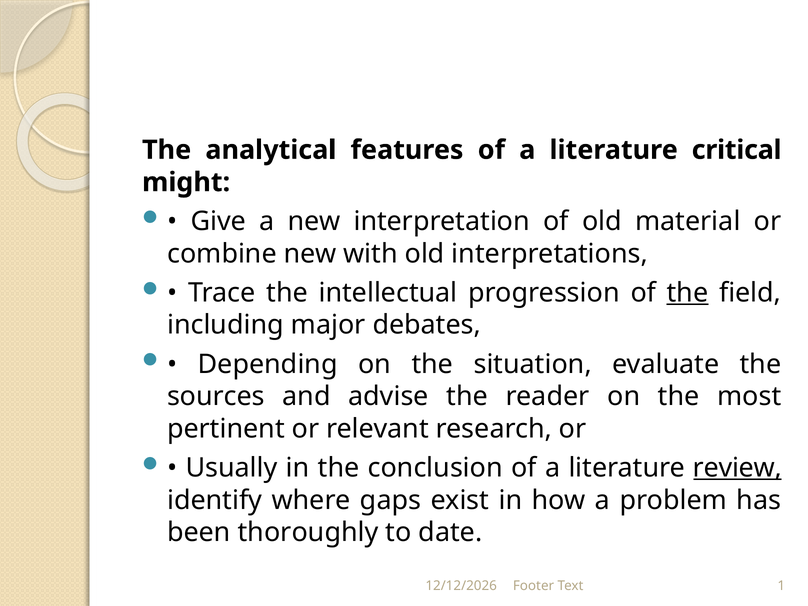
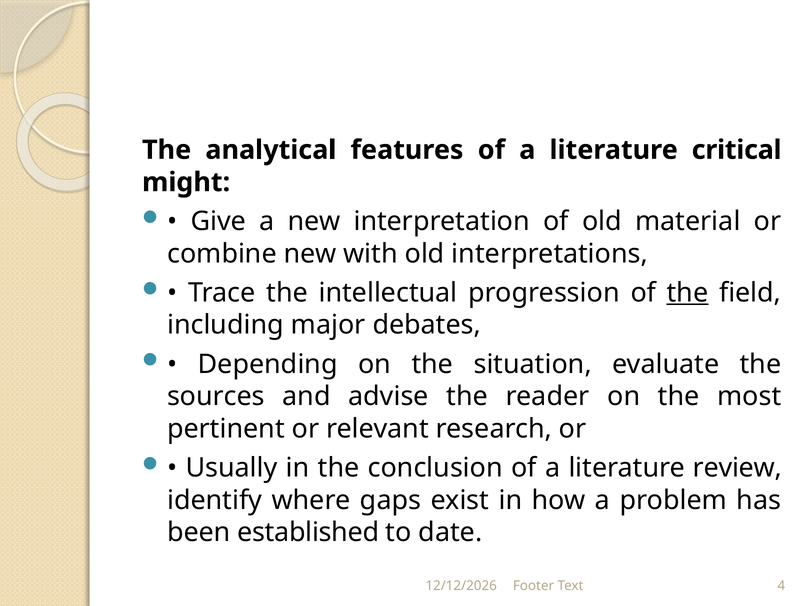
review underline: present -> none (737, 468)
thoroughly: thoroughly -> established (308, 532)
1: 1 -> 4 (781, 586)
